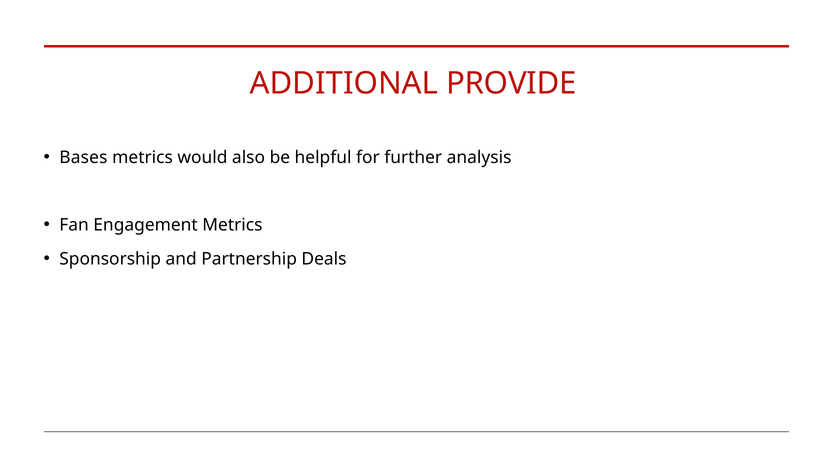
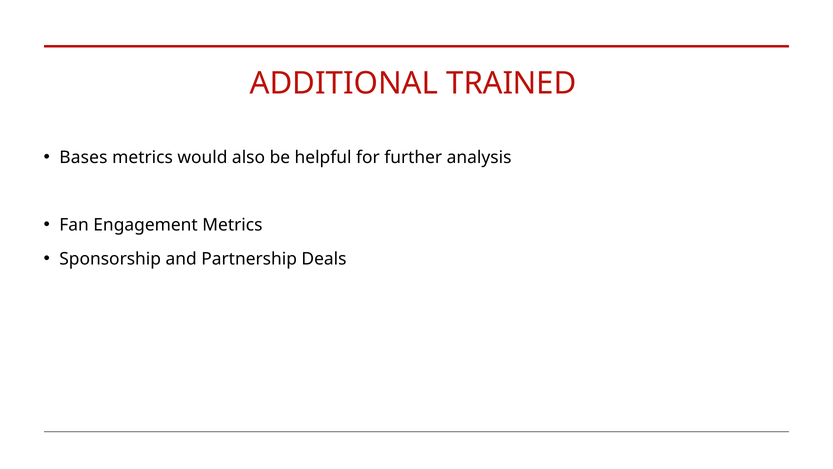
PROVIDE: PROVIDE -> TRAINED (511, 83)
